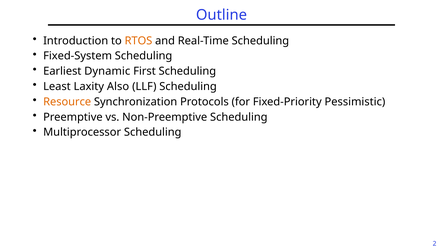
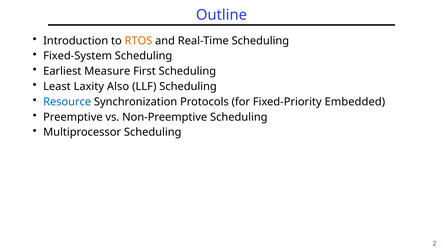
Dynamic: Dynamic -> Measure (107, 71)
Resource colour: orange -> blue (67, 102)
Pessimistic: Pessimistic -> Embedded (355, 102)
